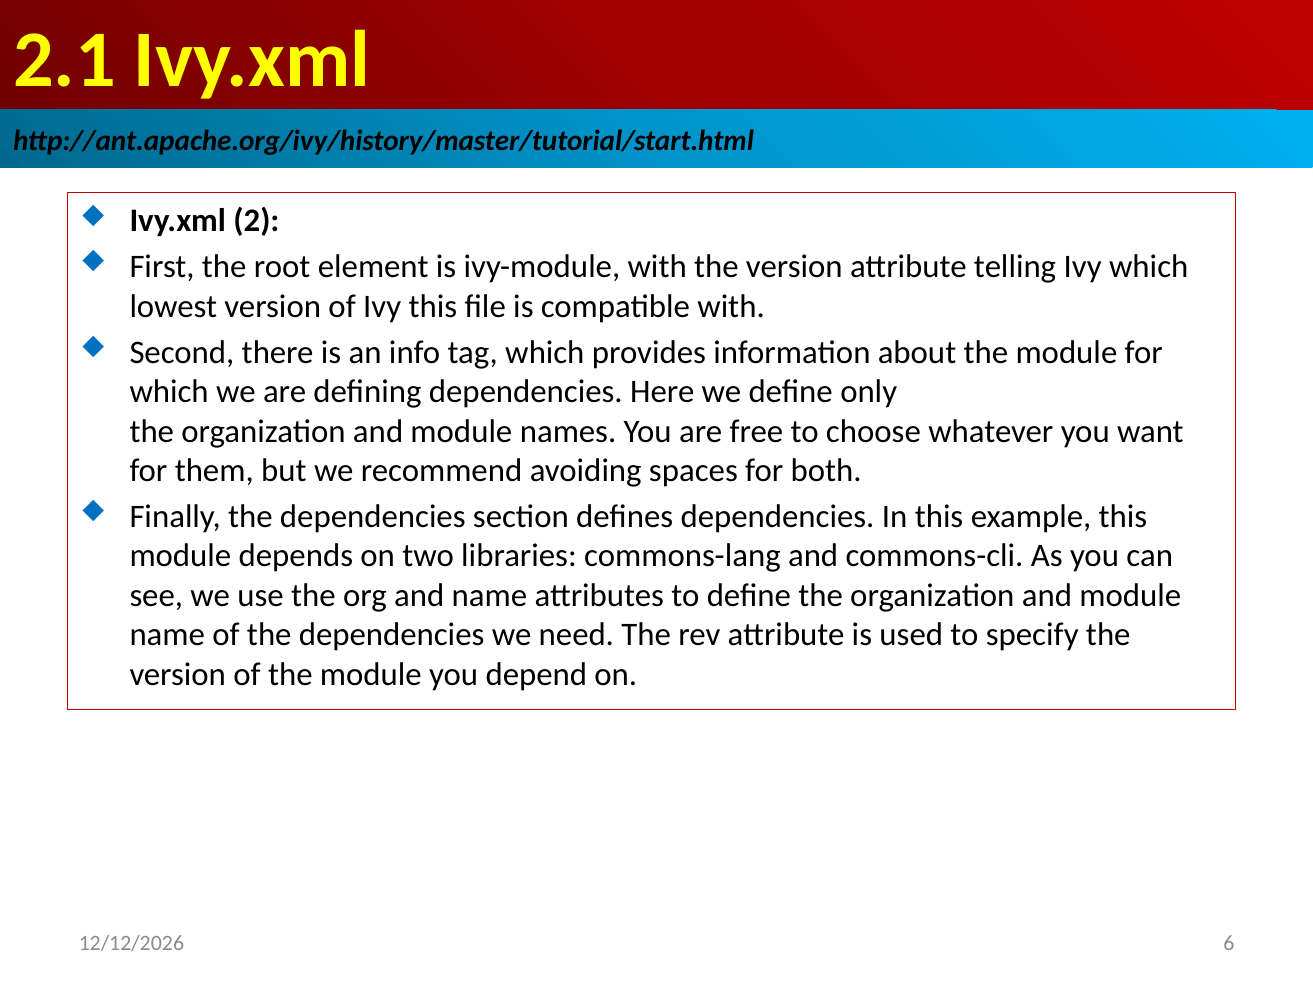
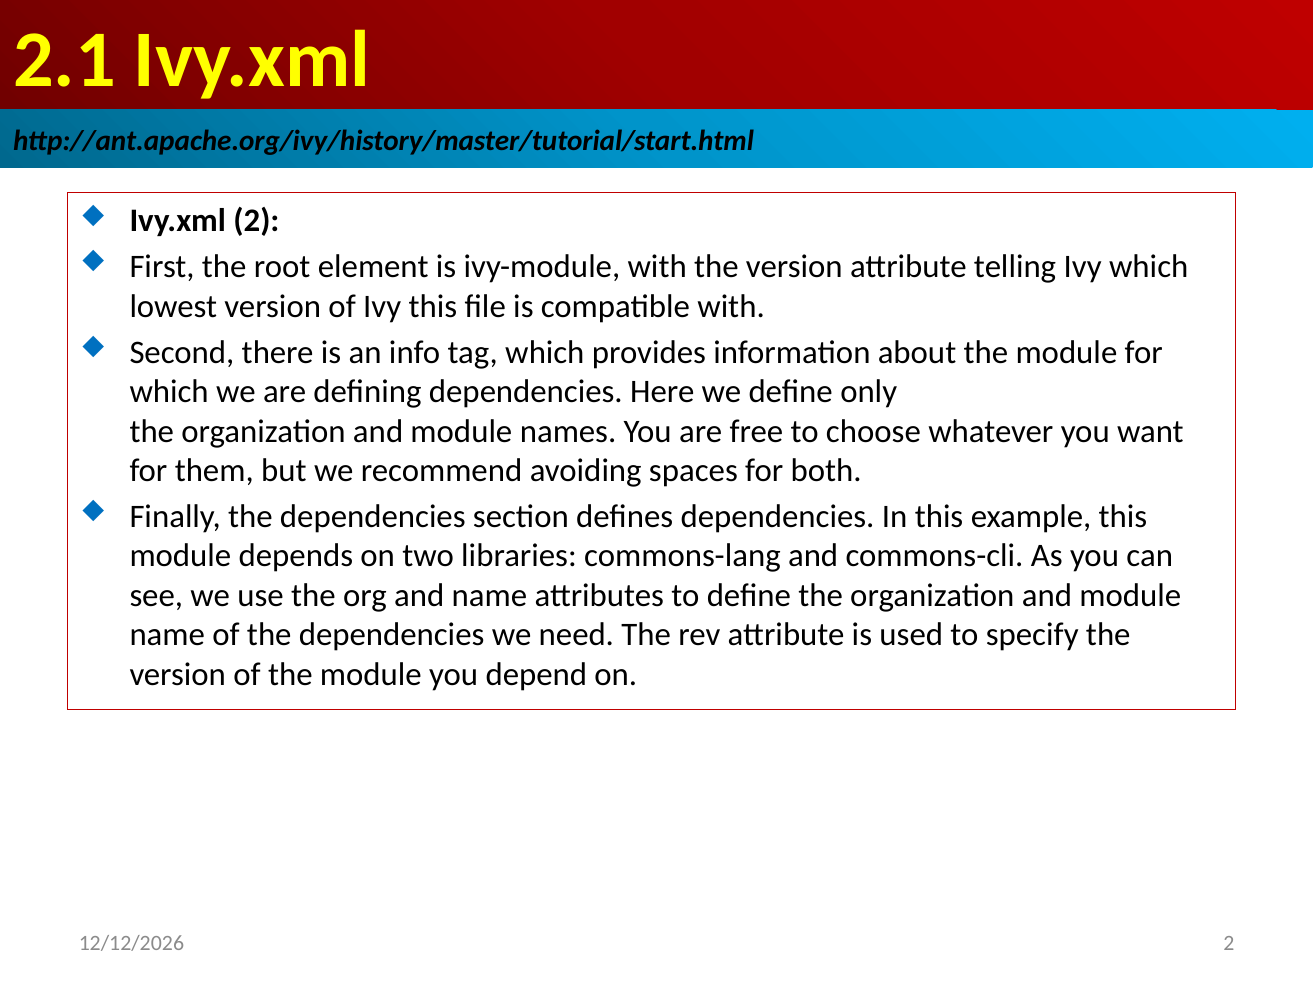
6: 6 -> 2 (1229, 943)
